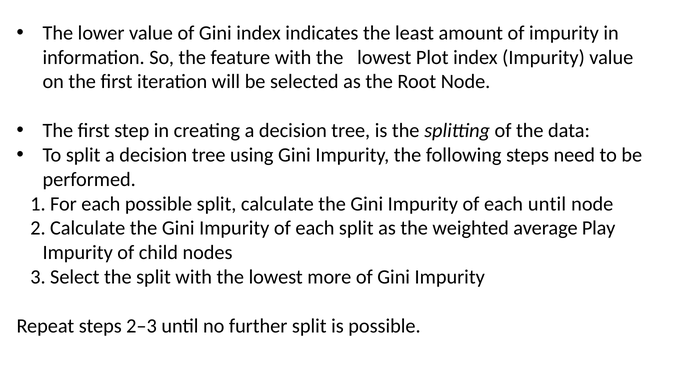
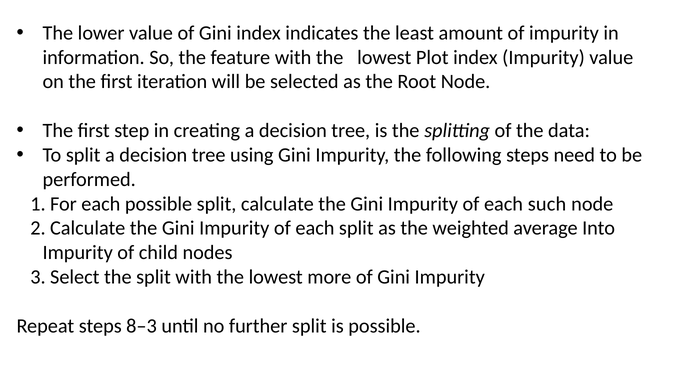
each until: until -> such (547, 204)
Play: Play -> Into (599, 228)
2–3: 2–3 -> 8–3 (142, 325)
